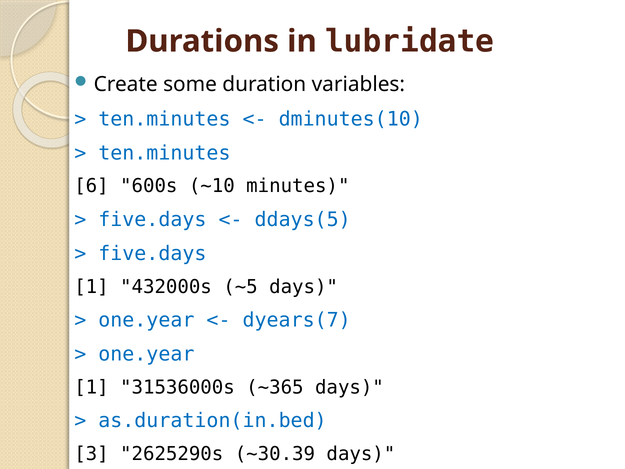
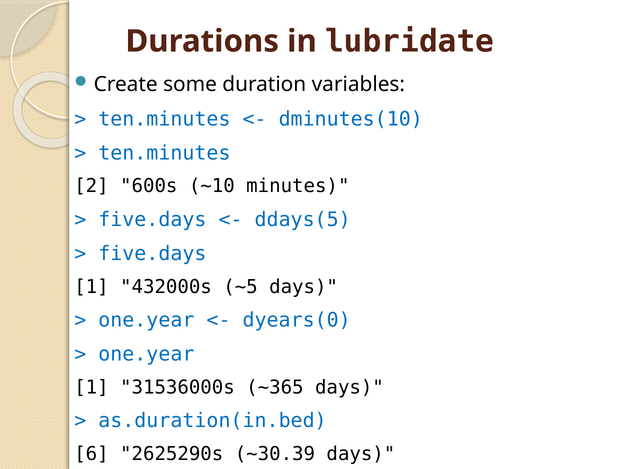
6: 6 -> 2 (91, 186)
dyears(7: dyears(7 -> dyears(0 (297, 320)
3: 3 -> 6 (91, 454)
